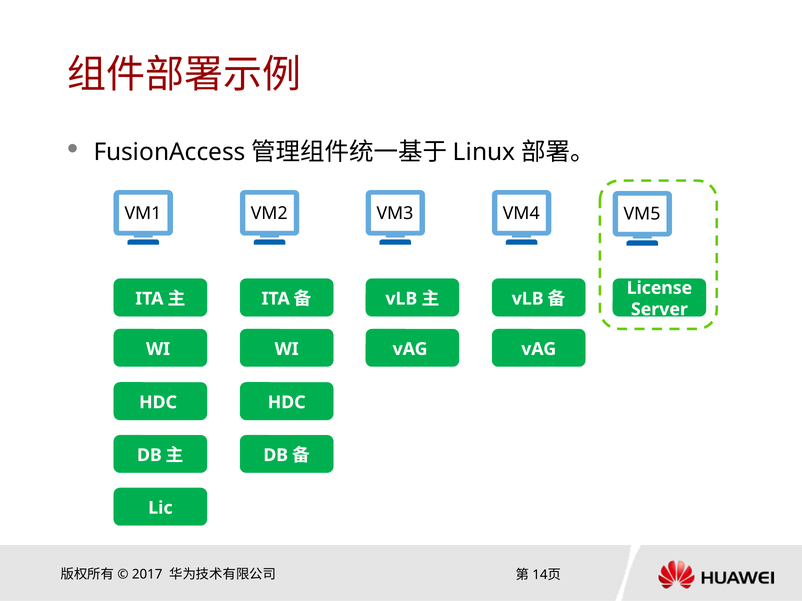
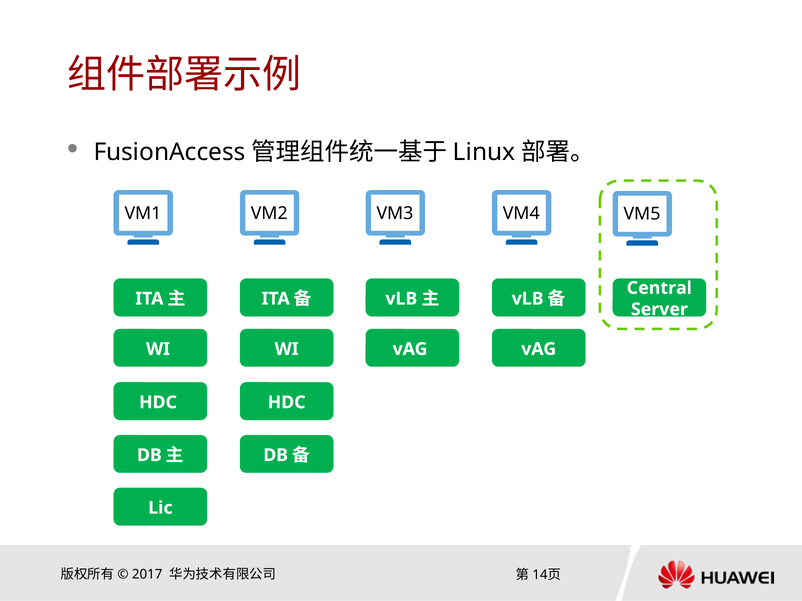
License: License -> Central (659, 288)
